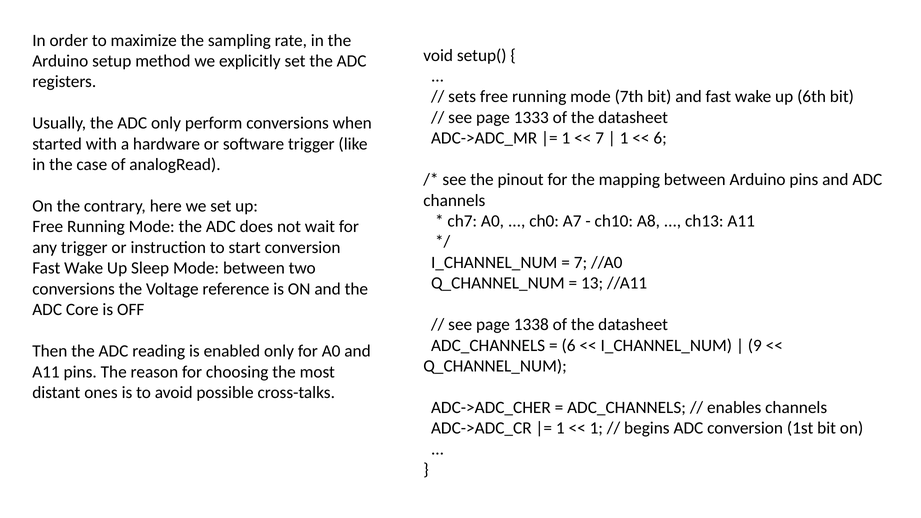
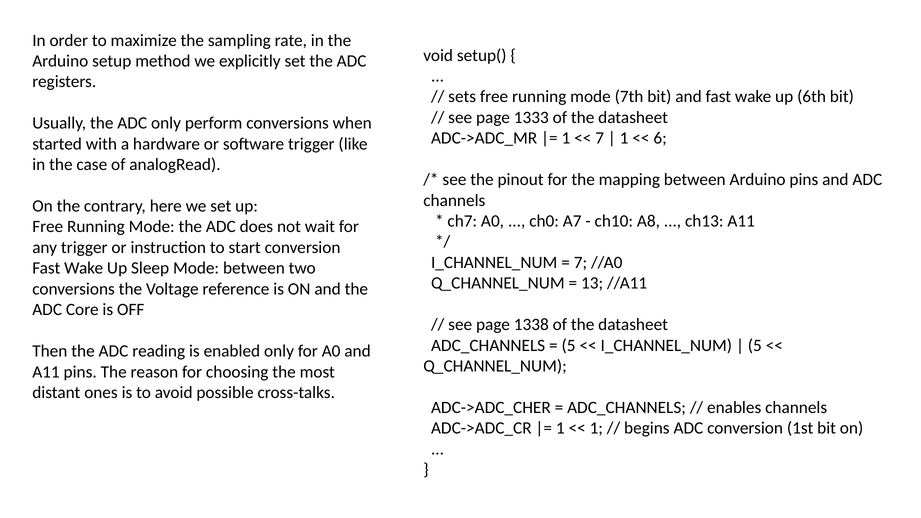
6: 6 -> 5 (569, 345)
9: 9 -> 5 (755, 345)
